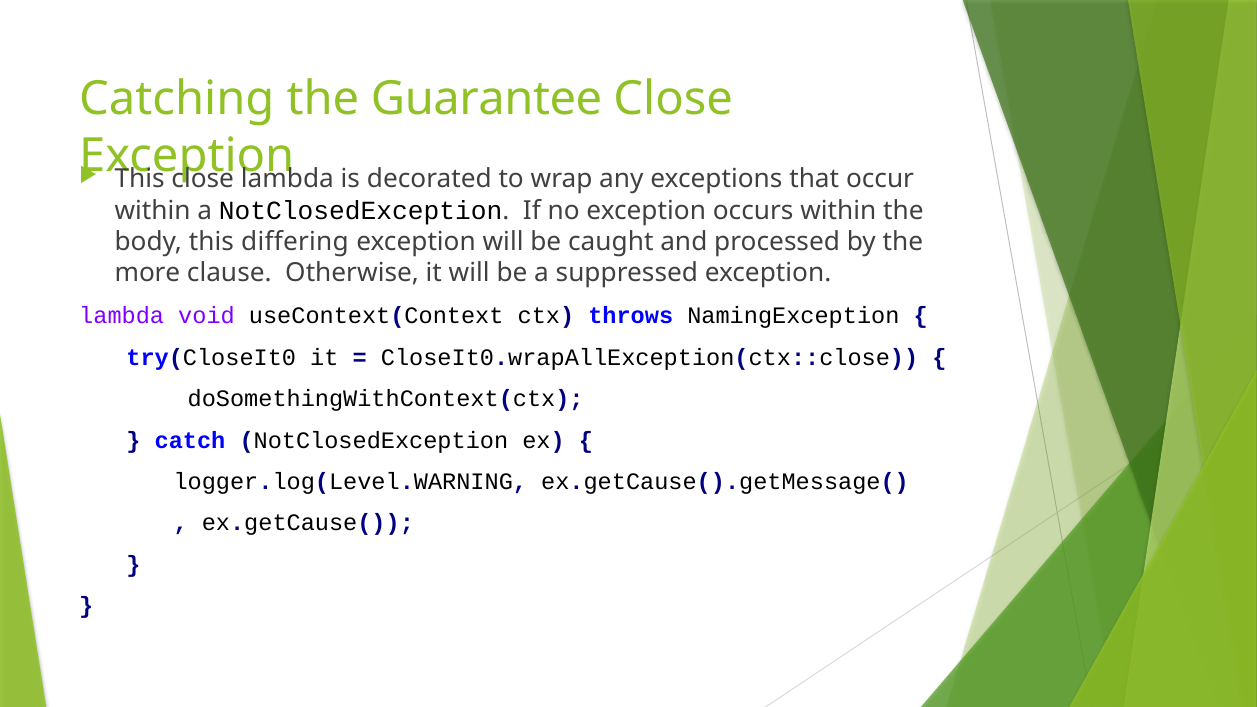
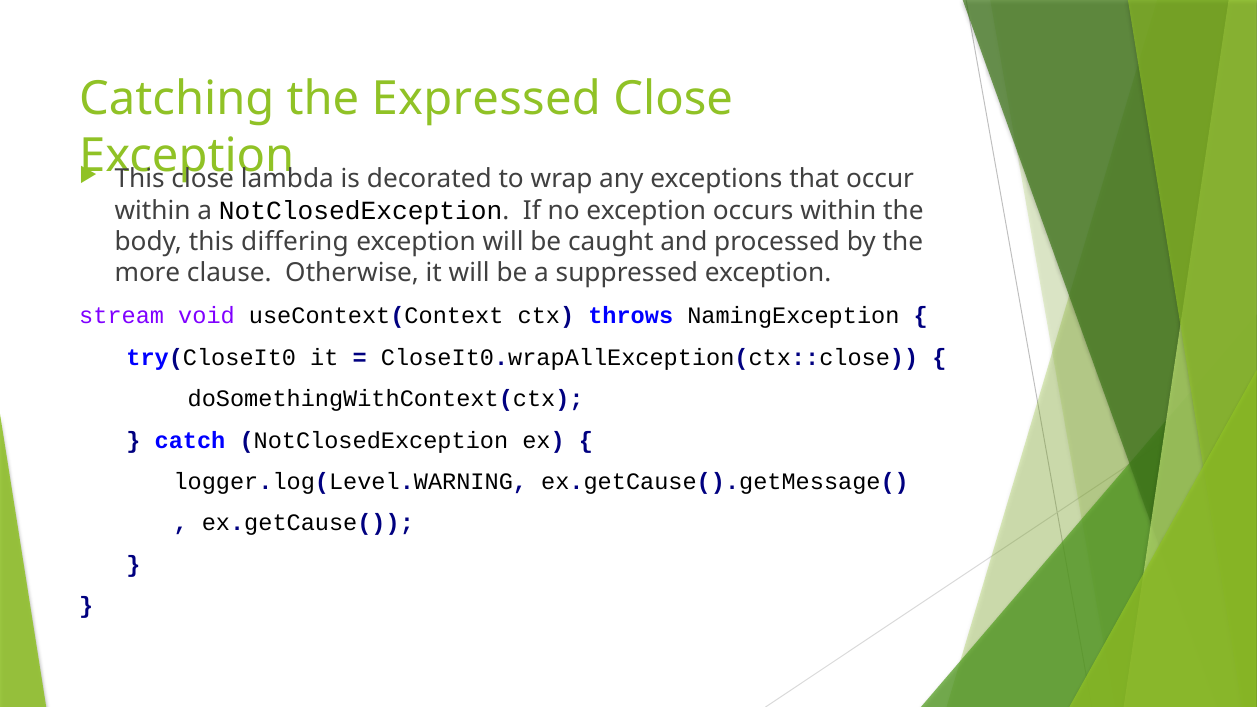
Guarantee: Guarantee -> Expressed (486, 99)
lambda: lambda -> stream (122, 316)
